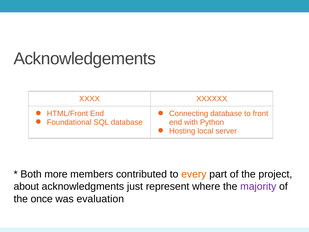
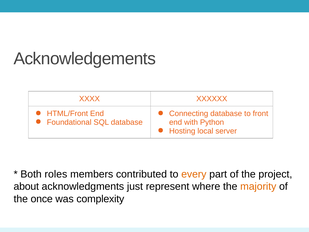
more: more -> roles (56, 174)
majority colour: purple -> orange (258, 186)
evaluation: evaluation -> complexity (100, 199)
